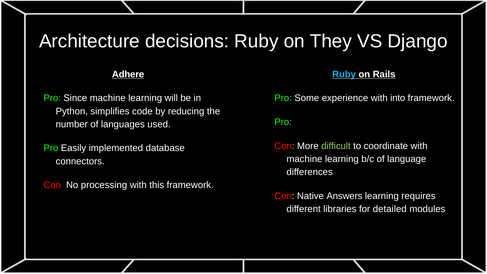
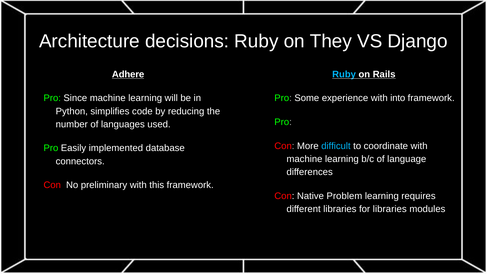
difficult colour: light green -> light blue (336, 146)
processing: processing -> preliminary (104, 185)
Answers: Answers -> Problem (344, 196)
for detailed: detailed -> libraries (390, 209)
